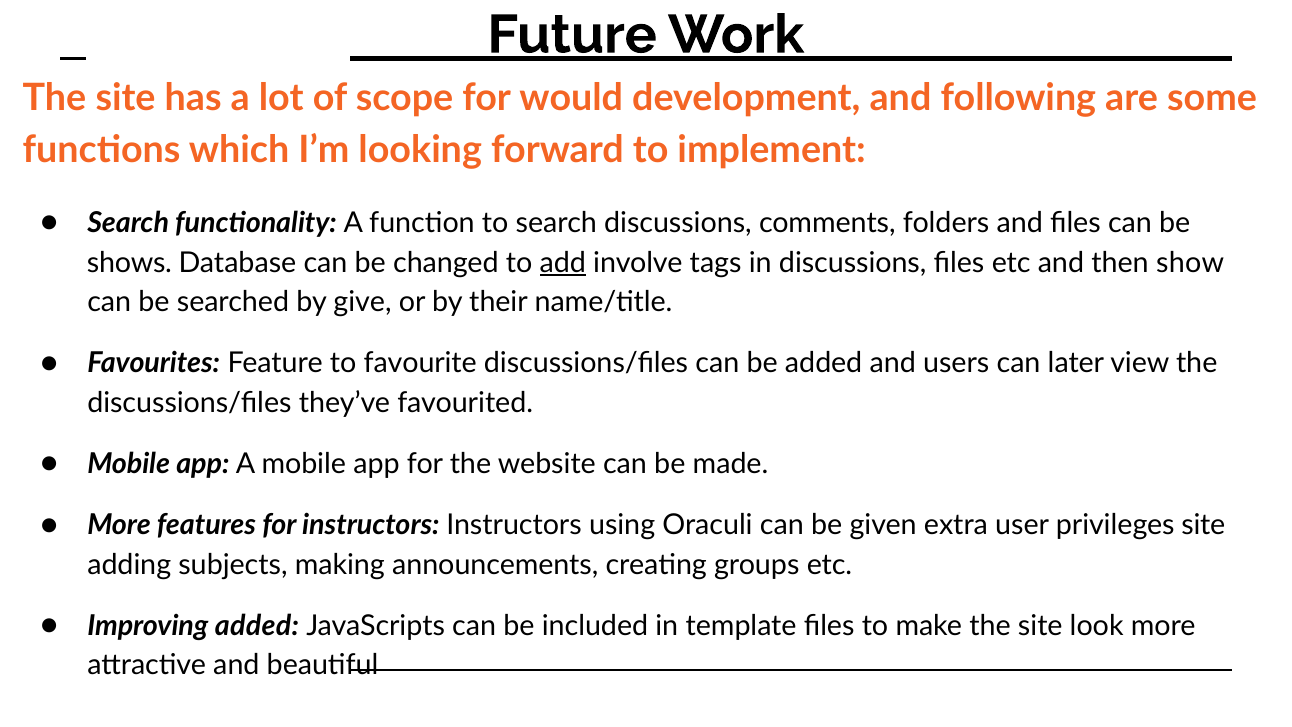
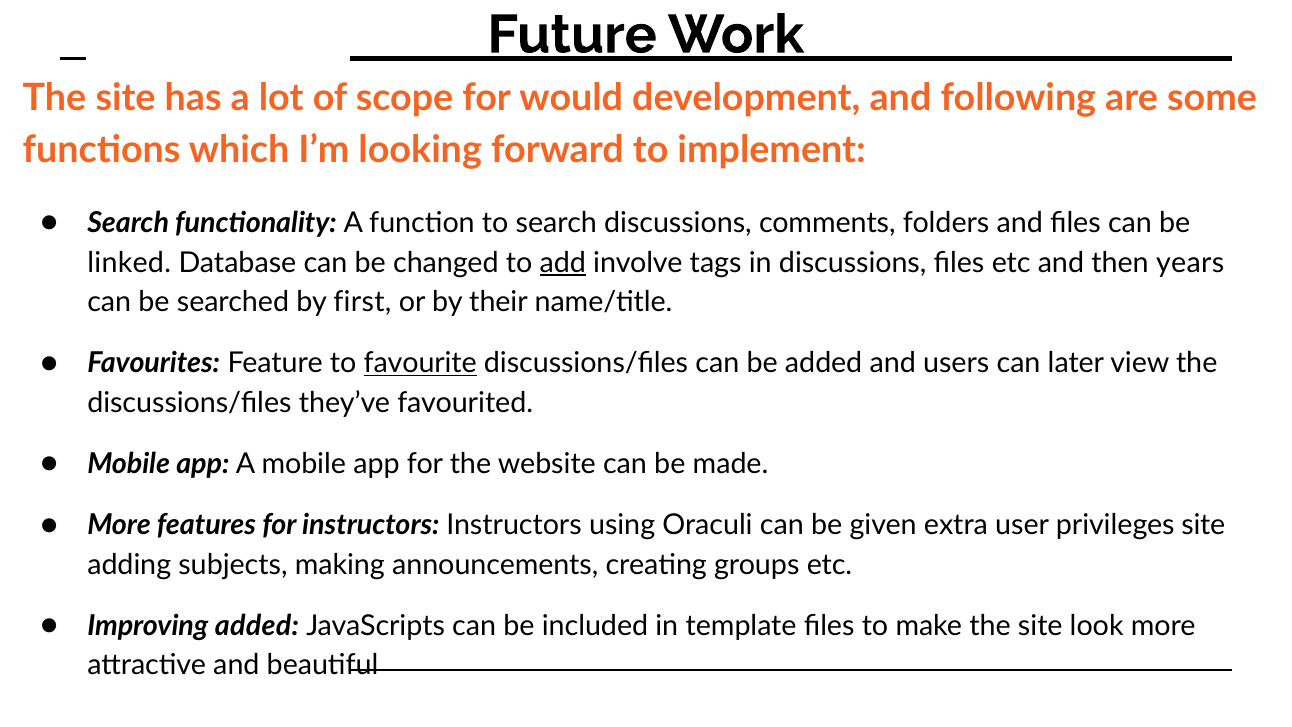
shows: shows -> linked (129, 262)
show: show -> years (1190, 262)
give: give -> first (362, 302)
favourite underline: none -> present (420, 363)
